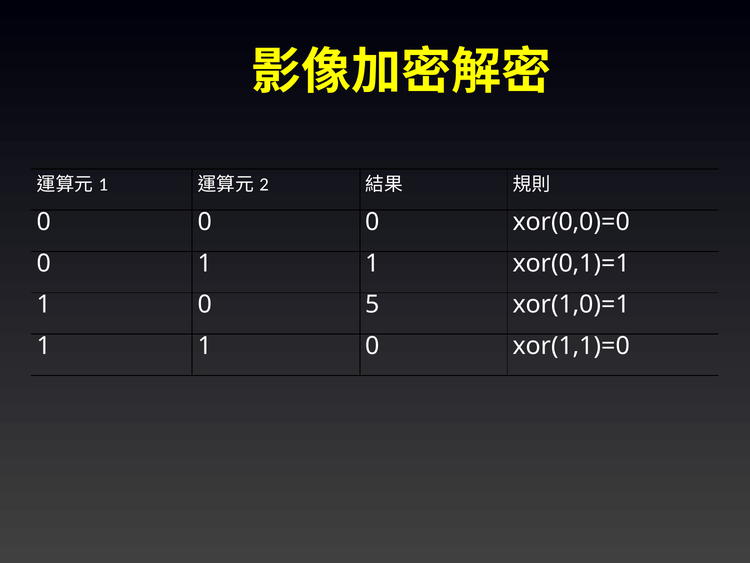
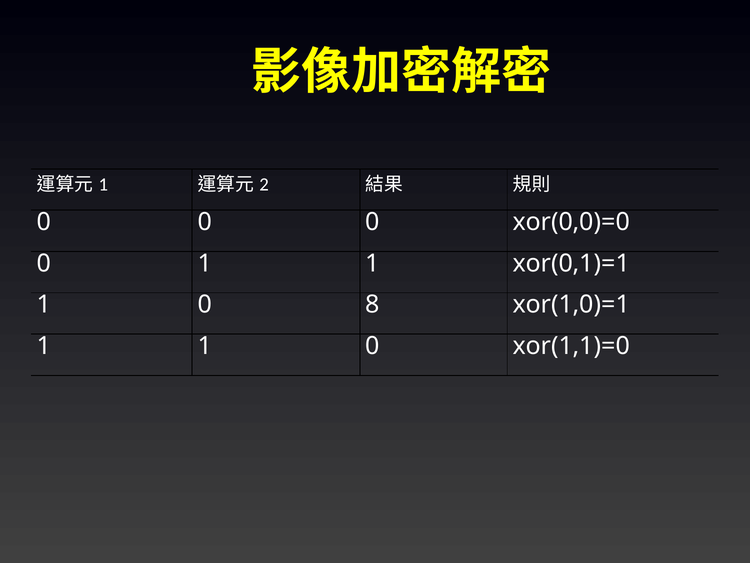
5: 5 -> 8 (373, 304)
